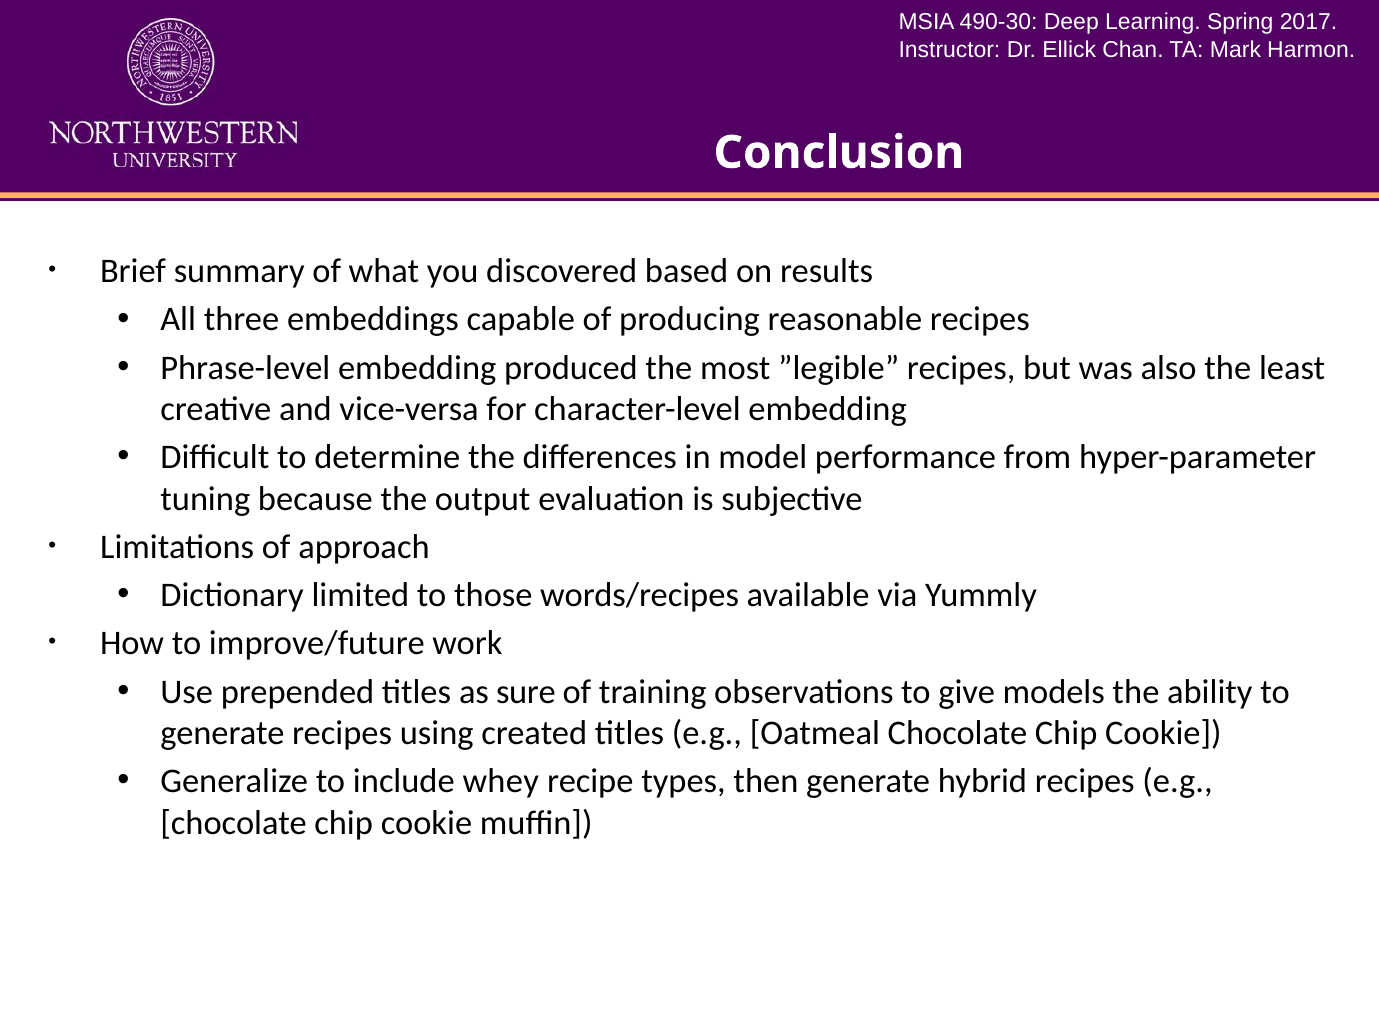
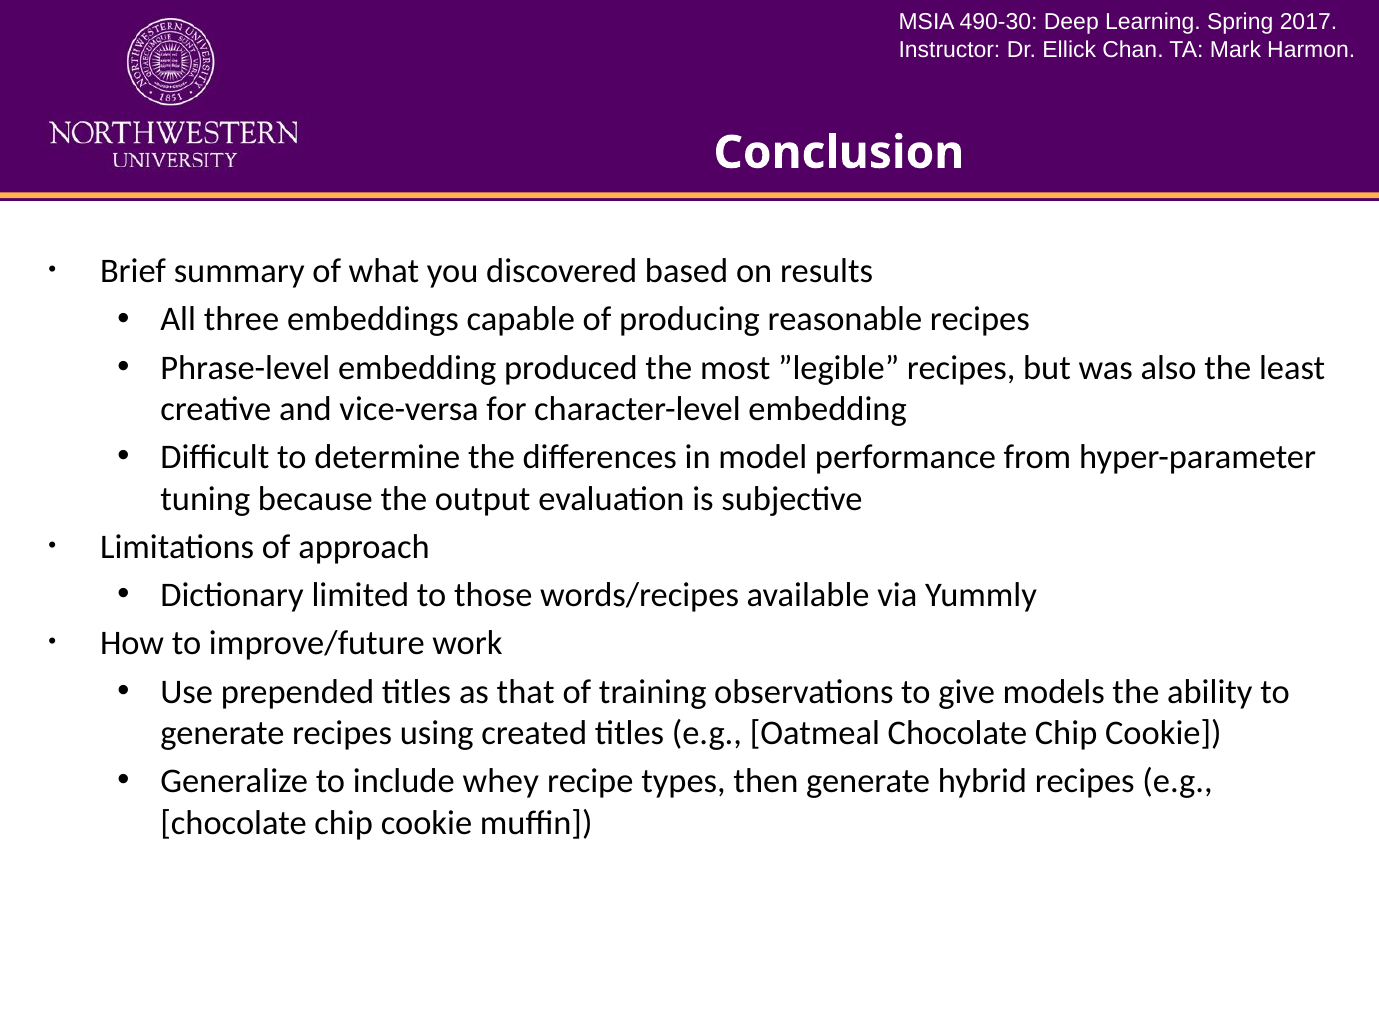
sure: sure -> that (526, 692)
